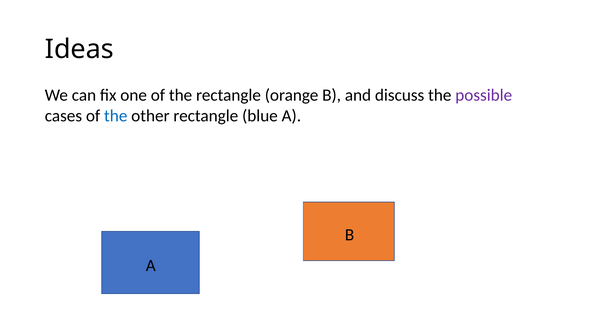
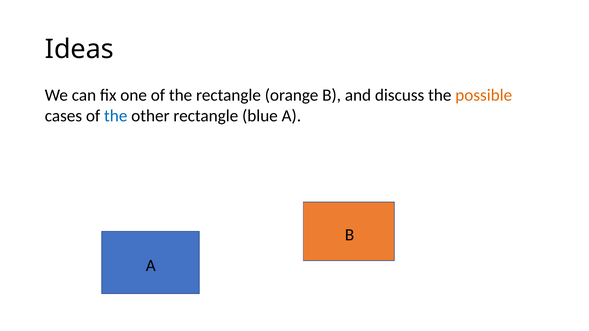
possible colour: purple -> orange (484, 95)
